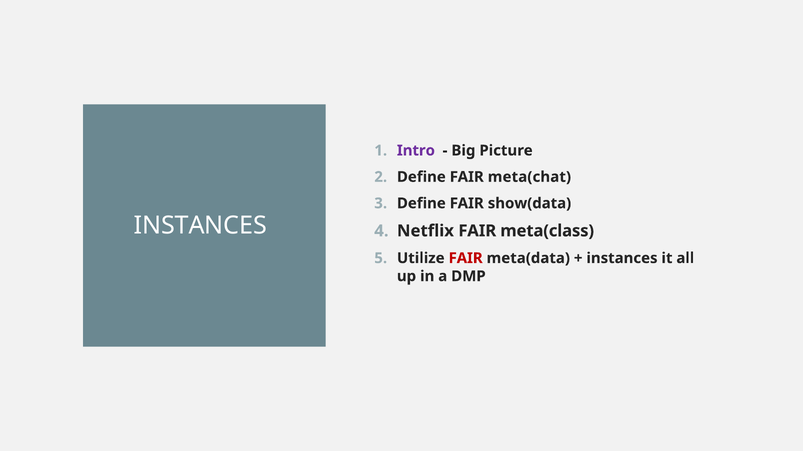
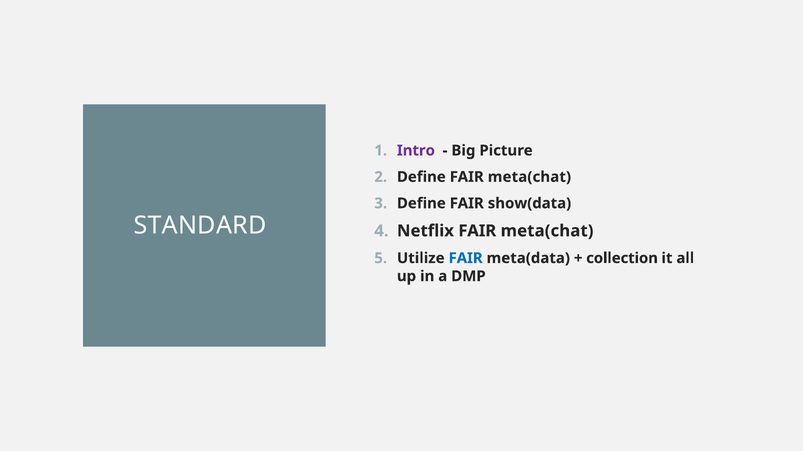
INSTANCES: INSTANCES -> STANDARD (200, 226)
meta(class: meta(class -> meta(chat (547, 231)
FAIR colour: red -> blue (466, 259)
instances: instances -> collection (622, 259)
